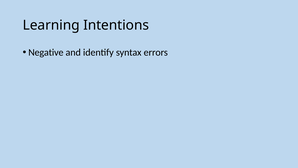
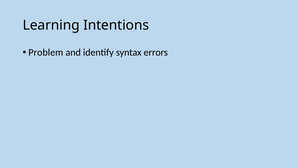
Negative: Negative -> Problem (46, 52)
